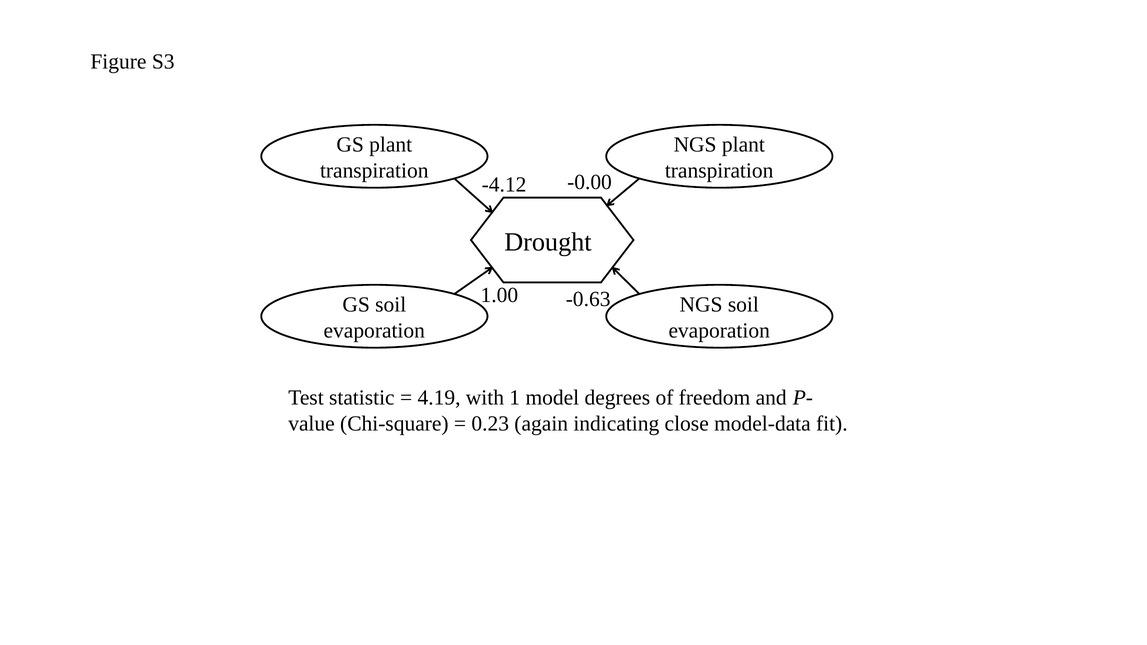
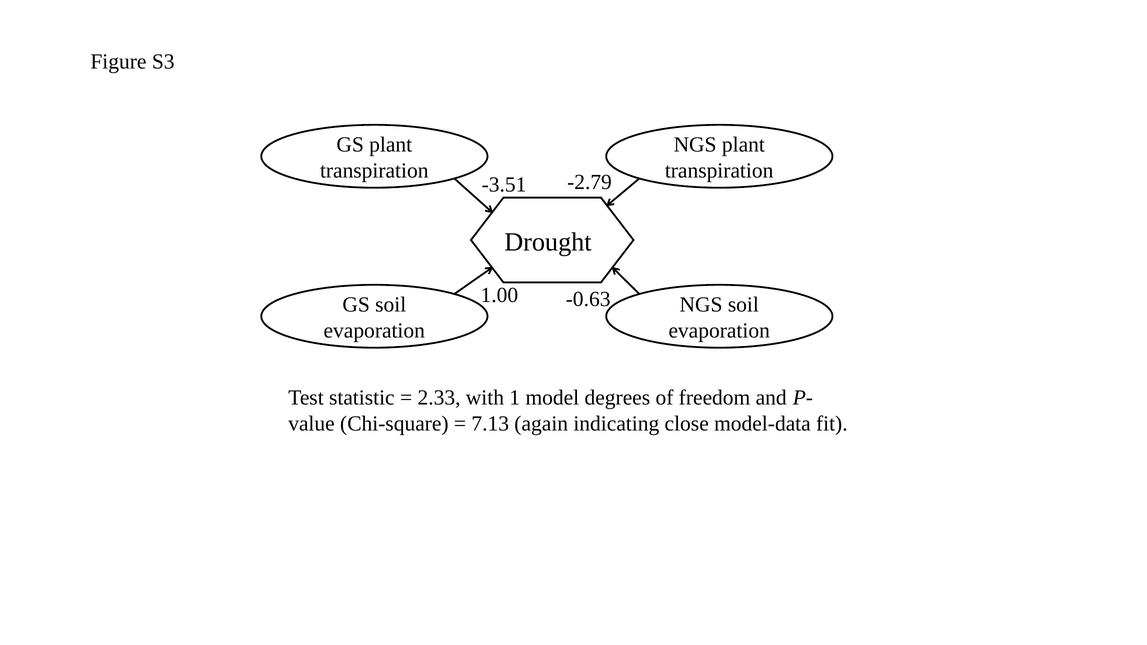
-0.00: -0.00 -> -2.79 (590, 182)
-4.12: -4.12 -> -3.51 (504, 185)
4.19: 4.19 -> 2.33 (439, 398)
0.23: 0.23 -> 7.13 (490, 424)
